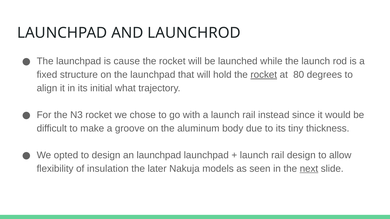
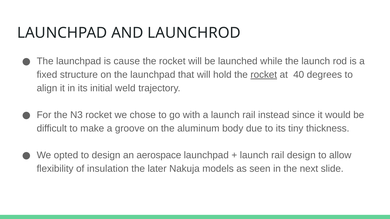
80: 80 -> 40 (299, 75)
what: what -> weld (125, 88)
an launchpad: launchpad -> aerospace (159, 155)
next underline: present -> none (309, 169)
